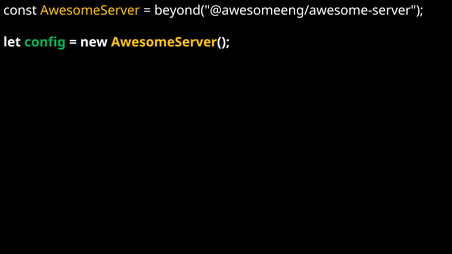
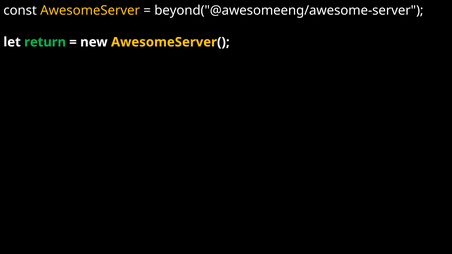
config: config -> return (45, 42)
